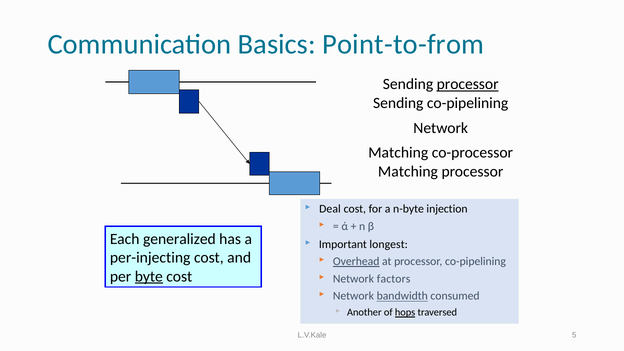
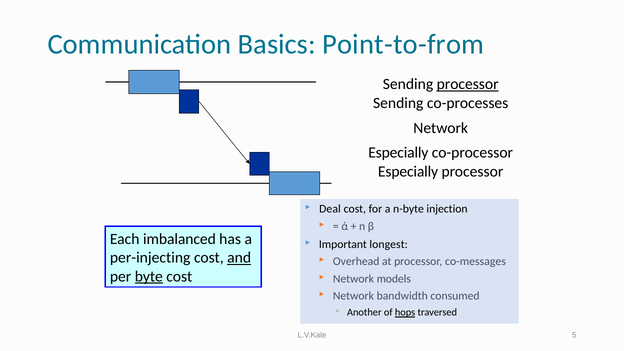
Sending co-pipelining: co-pipelining -> co-processes (468, 103)
Matching: Matching -> Especially (398, 153)
Matching: Matching -> Especially (408, 172)
generalized: generalized -> imbalanced (179, 239)
and underline: none -> present (239, 258)
Overhead underline: present -> none (356, 262)
processor co-pipelining: co-pipelining -> co-messages (475, 262)
factors: factors -> models (394, 279)
bandwidth underline: present -> none (402, 296)
